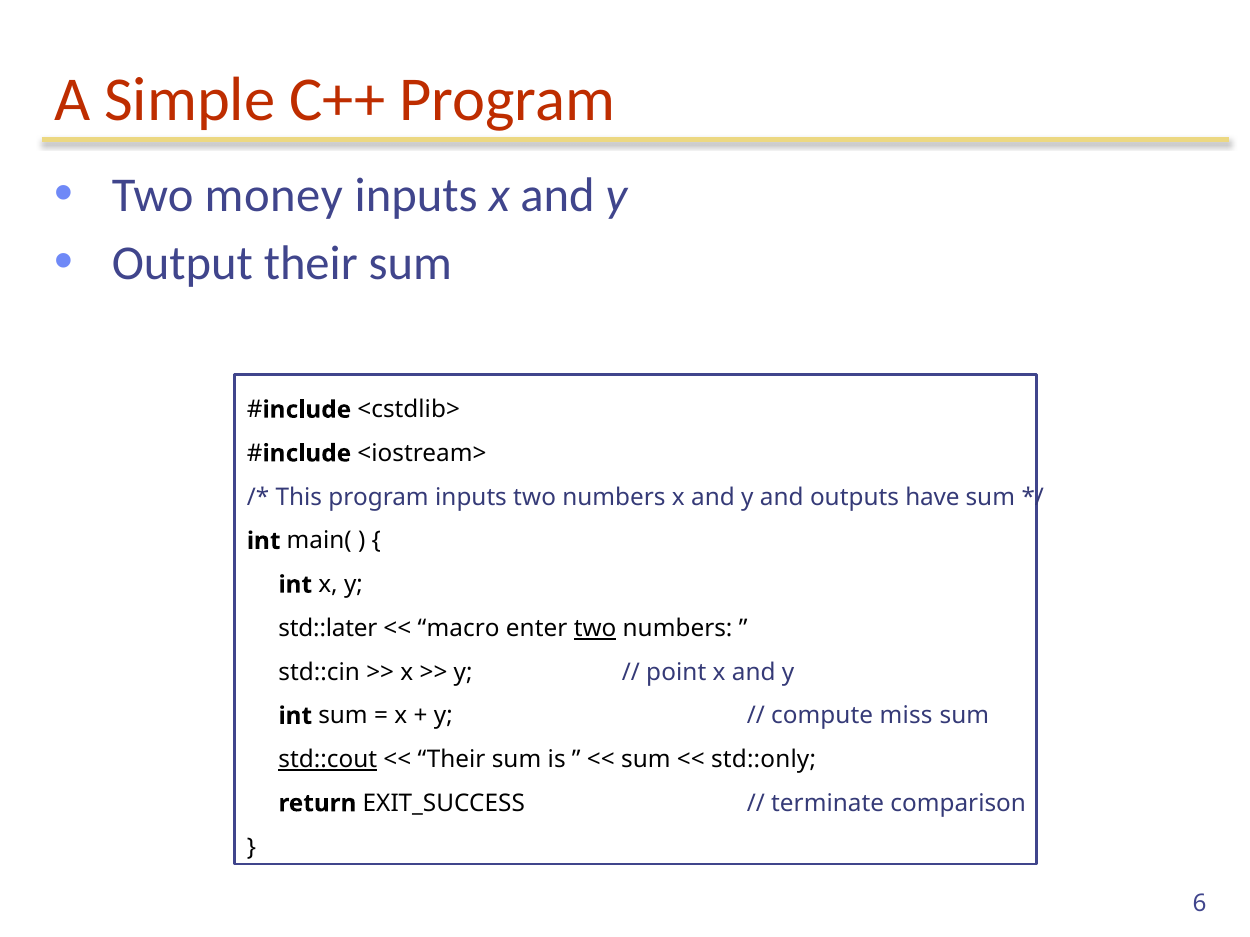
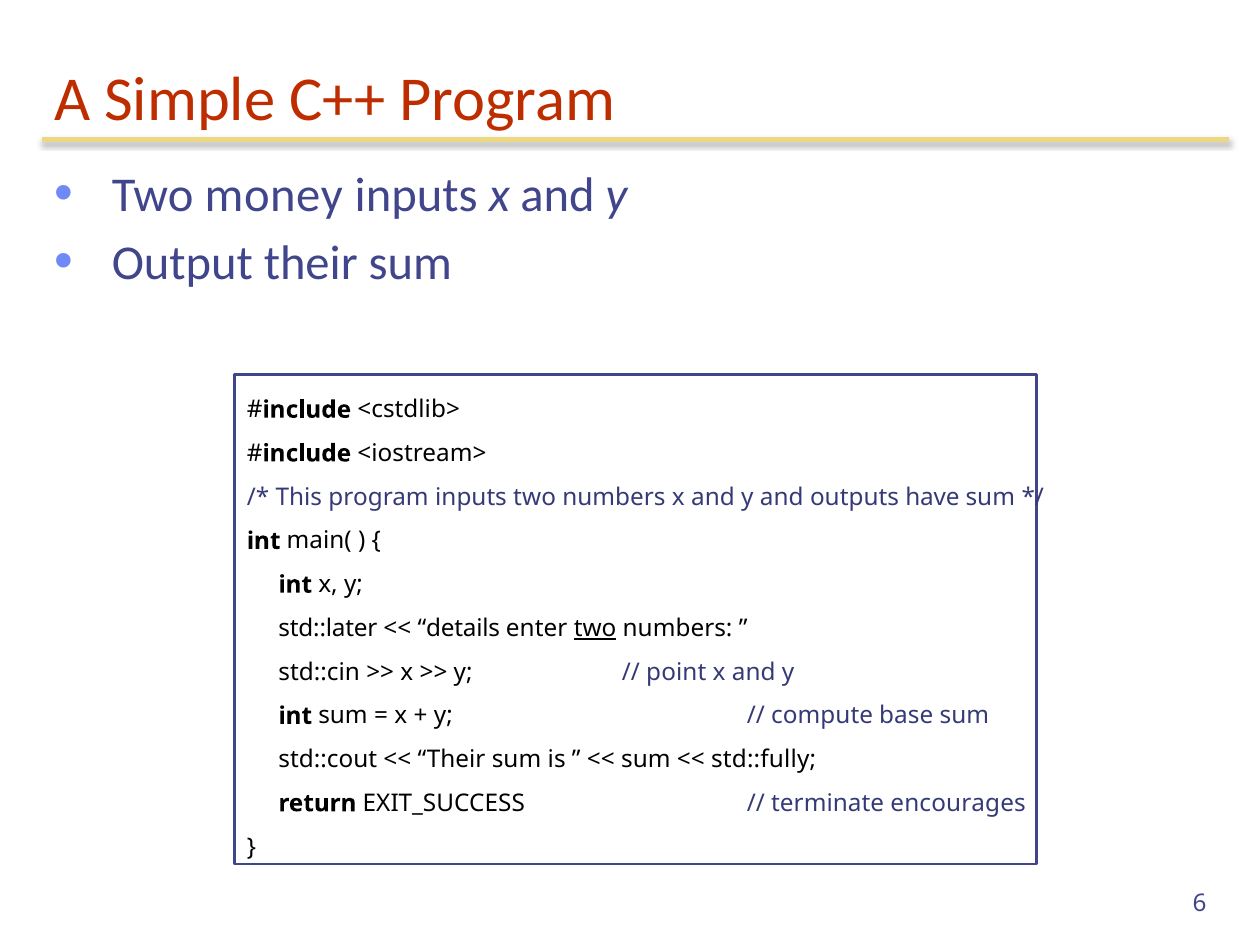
macro: macro -> details (459, 629)
miss: miss -> base (906, 716)
std::cout underline: present -> none (328, 760)
std::only: std::only -> std::fully (764, 760)
comparison: comparison -> encourages (958, 804)
